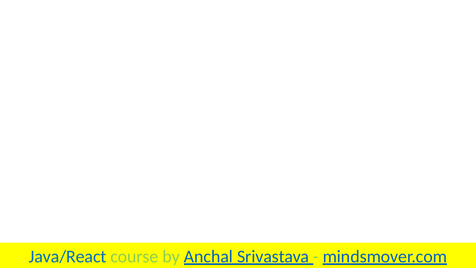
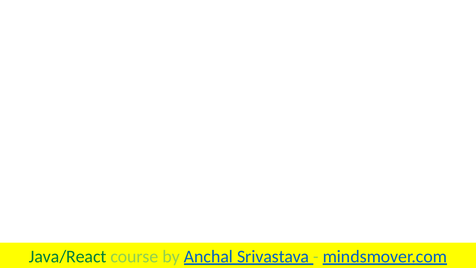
Java/React colour: blue -> green (68, 256)
